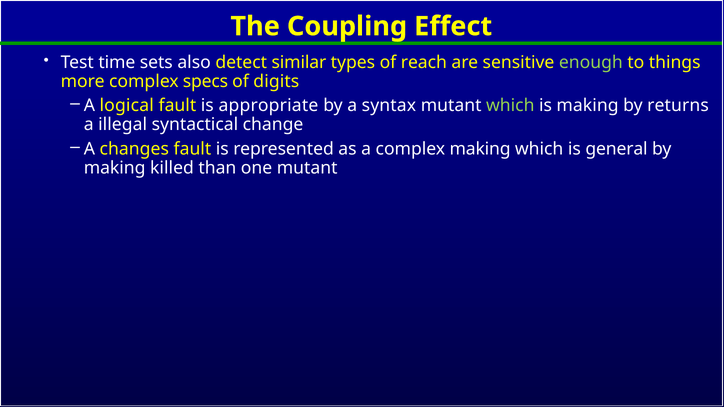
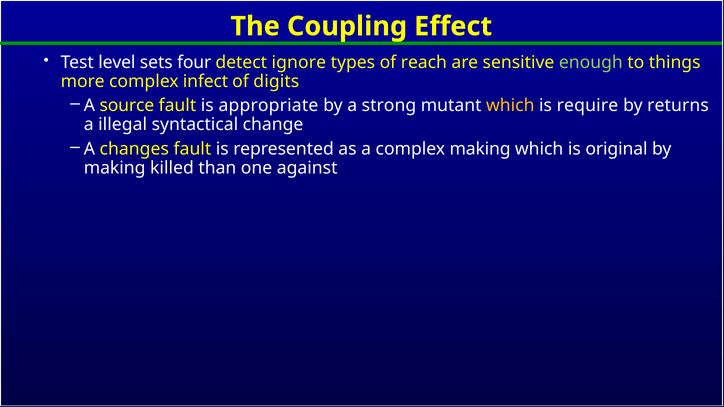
time: time -> level (117, 63)
also: also -> four (194, 63)
similar: similar -> ignore (299, 63)
specs: specs -> infect (205, 81)
logical: logical -> source (127, 106)
syntax: syntax -> strong (389, 106)
which colour: light green -> yellow (510, 106)
is making: making -> require (587, 106)
general: general -> original (616, 149)
one mutant: mutant -> against (307, 168)
